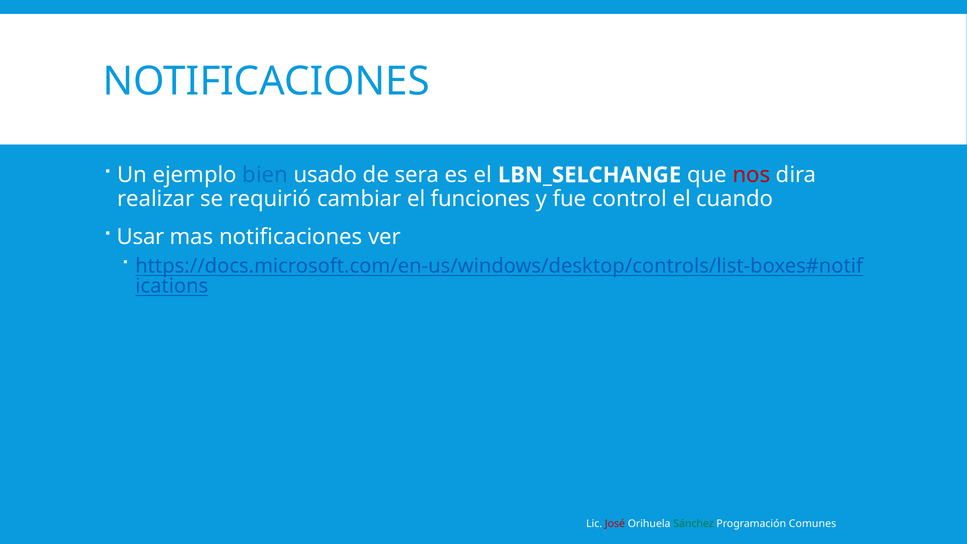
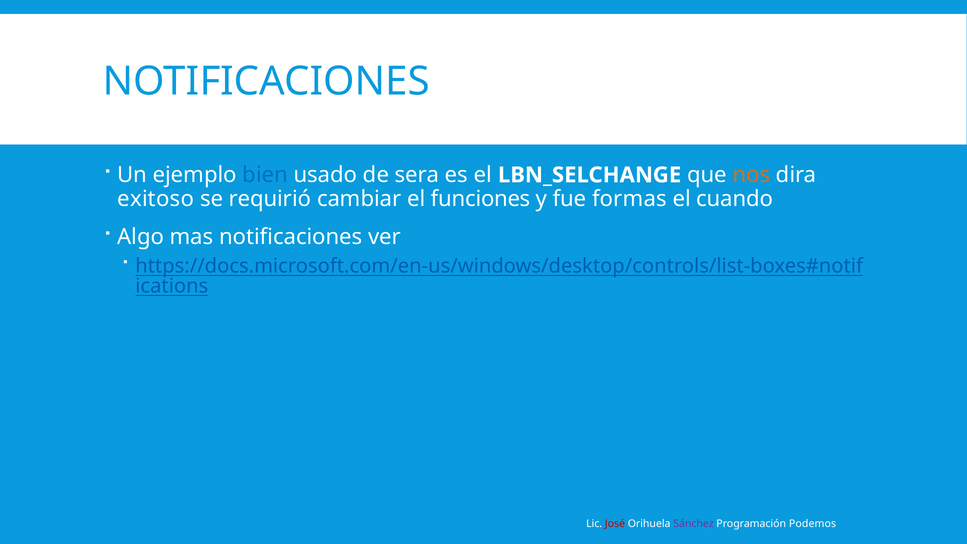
nos colour: red -> orange (751, 175)
realizar: realizar -> exitoso (156, 199)
control: control -> formas (629, 199)
Usar: Usar -> Algo (141, 237)
Sánchez colour: green -> purple (694, 524)
Comunes: Comunes -> Podemos (813, 524)
